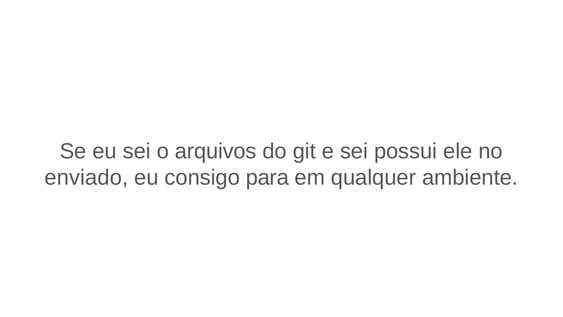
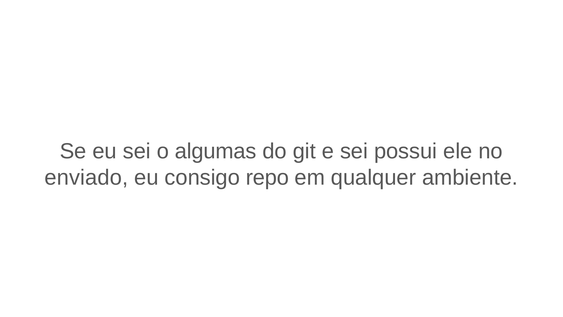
arquivos: arquivos -> algumas (216, 151)
para: para -> repo (267, 177)
